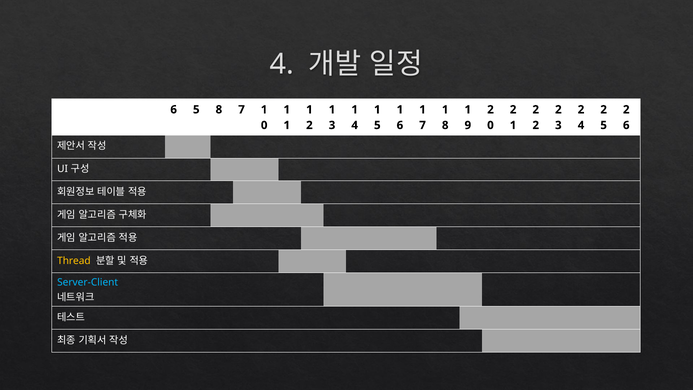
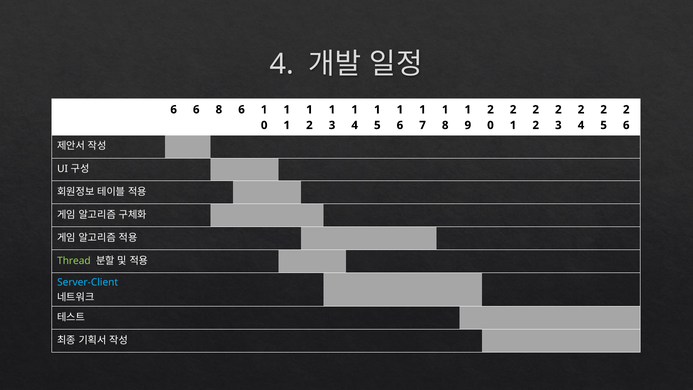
6 5: 5 -> 6 (196, 110)
8 7: 7 -> 6 (242, 110)
Thread colour: yellow -> light green (74, 261)
